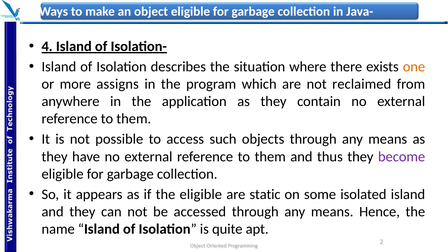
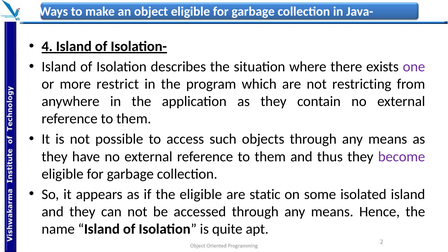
one colour: orange -> purple (414, 67)
assigns: assigns -> restrict (118, 84)
reclaimed: reclaimed -> restricting (362, 84)
